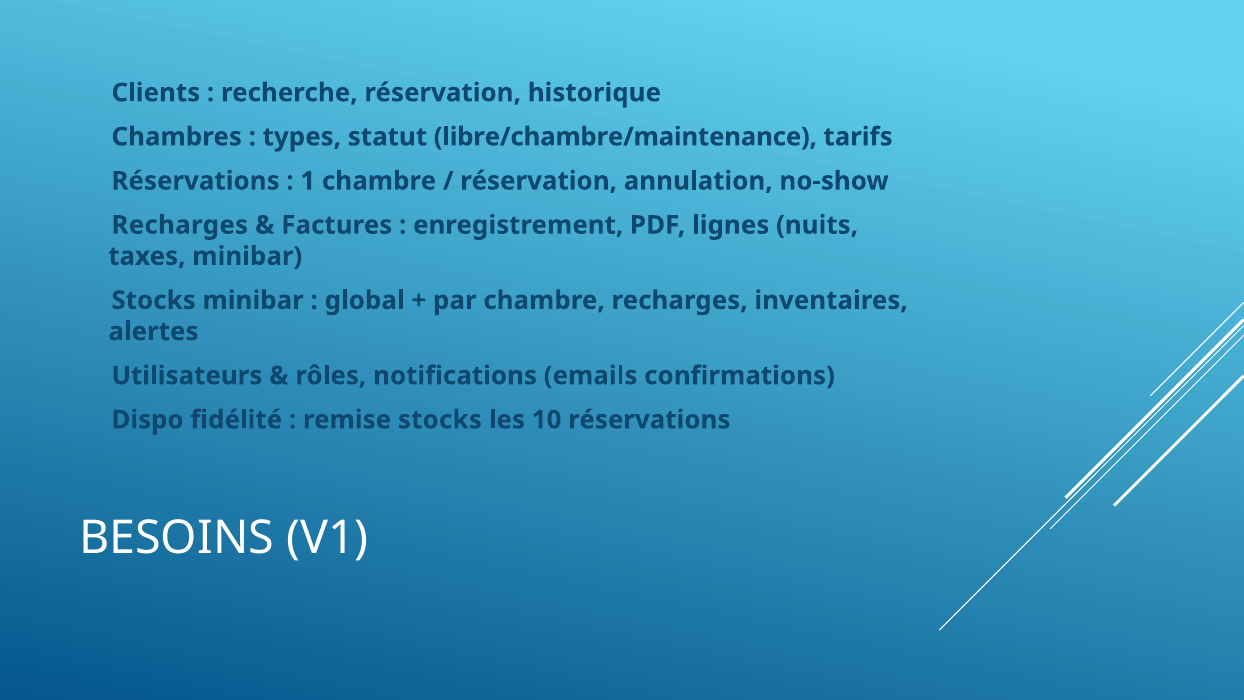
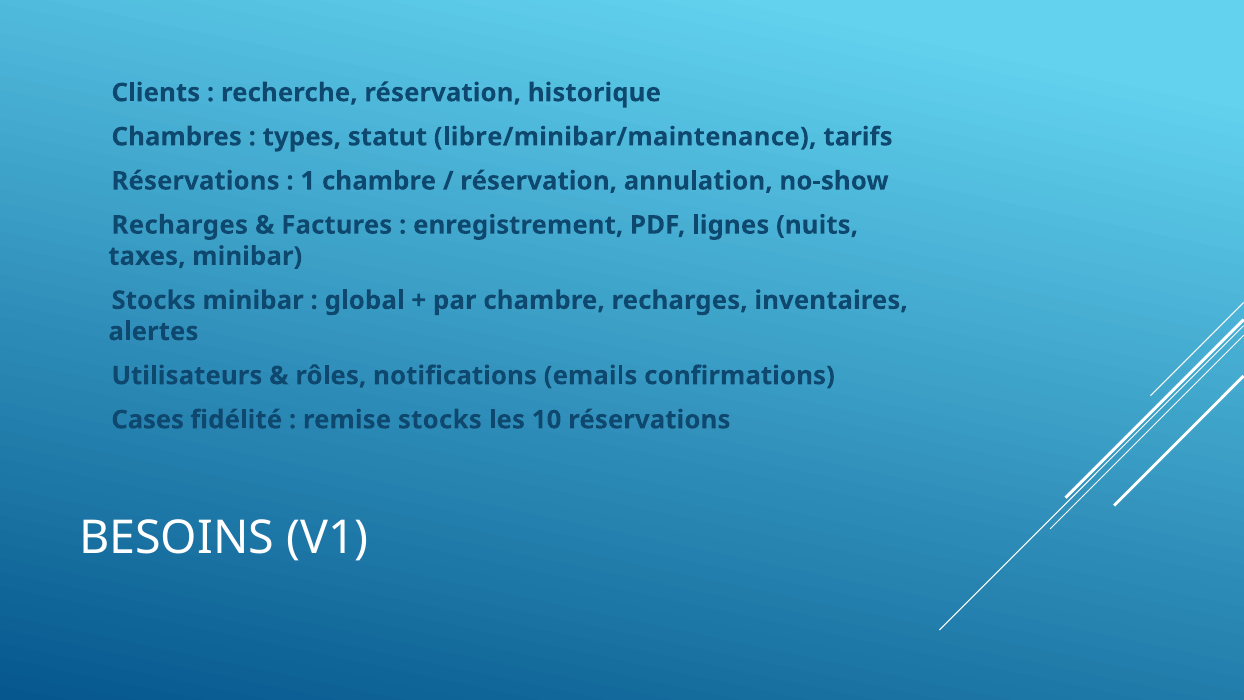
libre/chambre/maintenance: libre/chambre/maintenance -> libre/minibar/maintenance (625, 137)
Dispo: Dispo -> Cases (148, 420)
